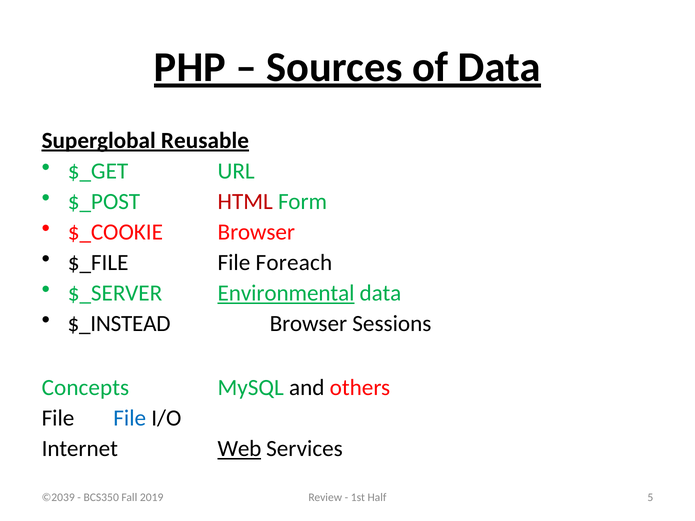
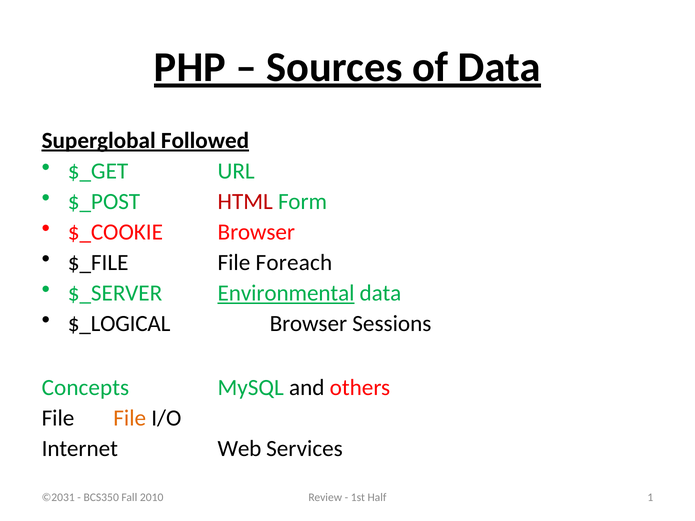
Reusable: Reusable -> Followed (205, 141)
$_INSTEAD: $_INSTEAD -> $_LOGICAL (119, 324)
File colour: blue -> orange (130, 418)
Web underline: present -> none (239, 449)
5: 5 -> 1 (650, 498)
©2039: ©2039 -> ©2031 (58, 498)
2019: 2019 -> 2010 (152, 498)
